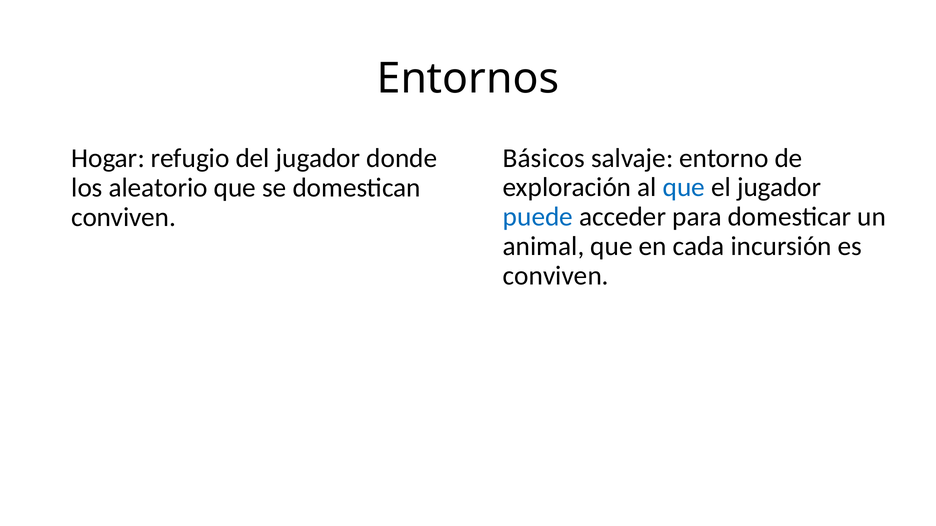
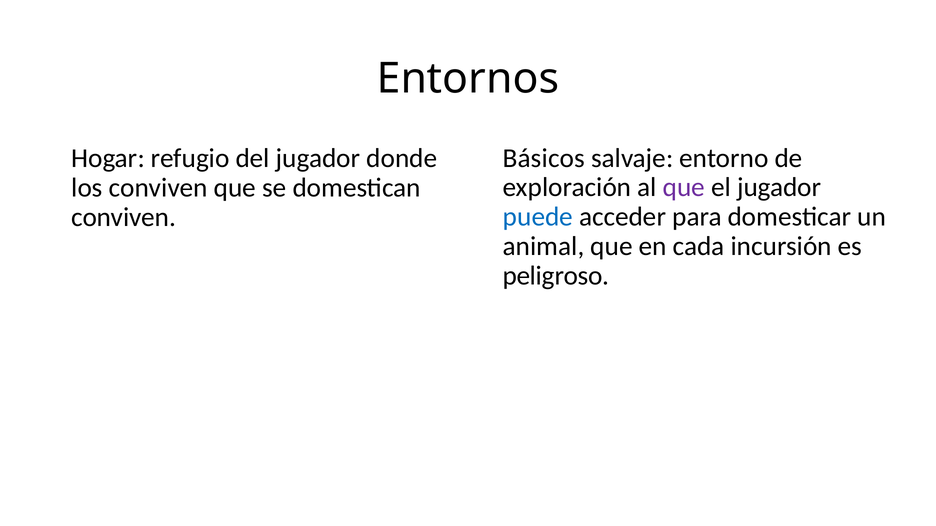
que colour: blue -> purple (684, 188)
los aleatorio: aleatorio -> conviven (158, 188)
conviven: conviven -> peligroso (556, 276)
